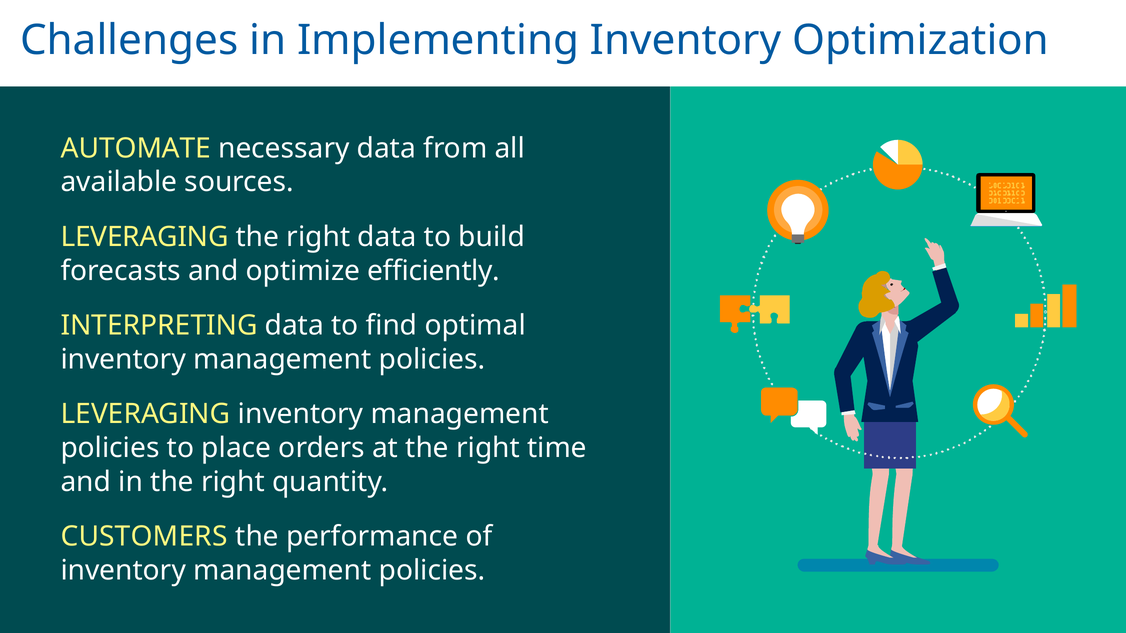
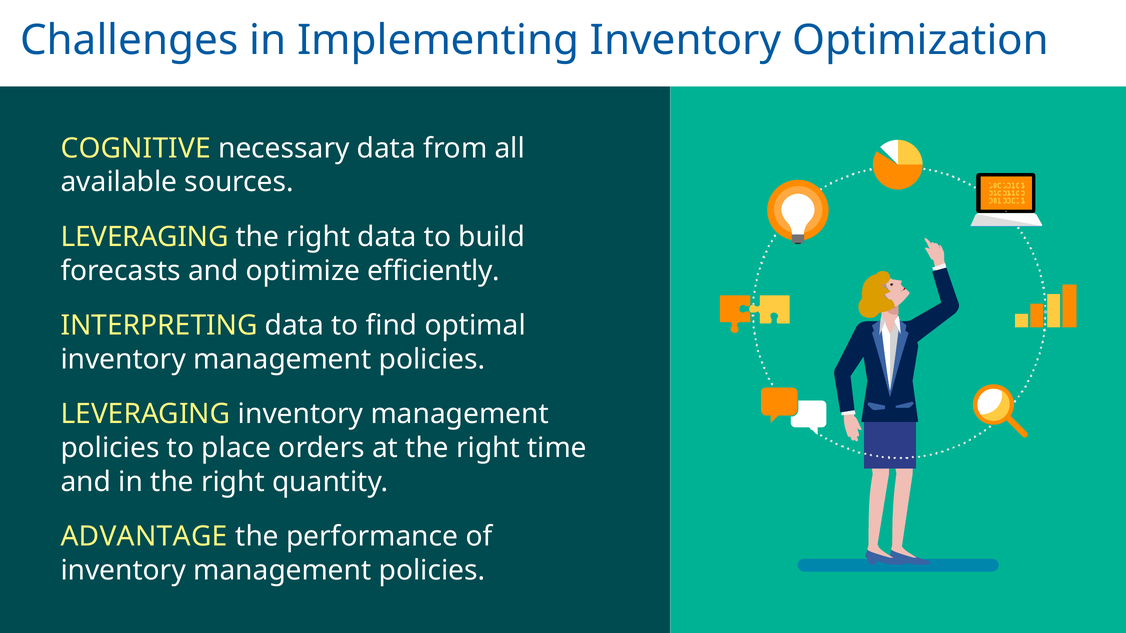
AUTOMATE: AUTOMATE -> COGNITIVE (136, 148)
CUSTOMERS: CUSTOMERS -> ADVANTAGE (144, 537)
